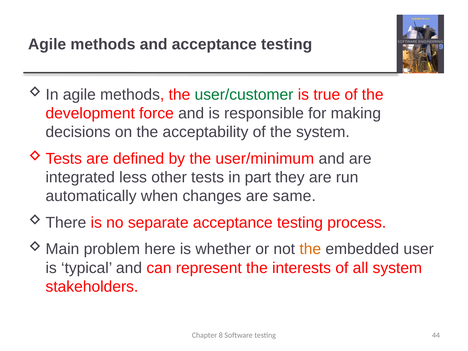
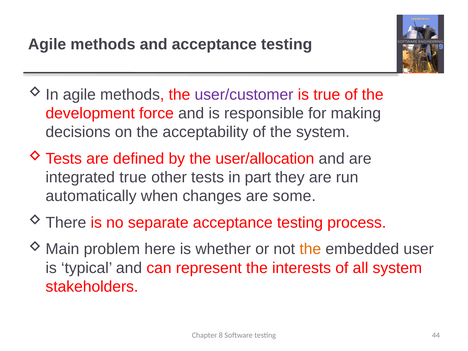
user/customer colour: green -> purple (244, 95)
user/minimum: user/minimum -> user/allocation (265, 159)
integrated less: less -> true (133, 177)
same: same -> some (294, 196)
